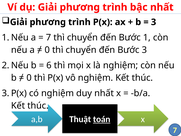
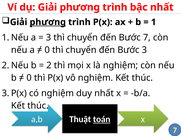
phương underline: none -> present (48, 22)
3: 3 -> 1 (154, 22)
7: 7 -> 3 (49, 37)
Bước 1: 1 -> 7 (147, 37)
6: 6 -> 2 (49, 65)
